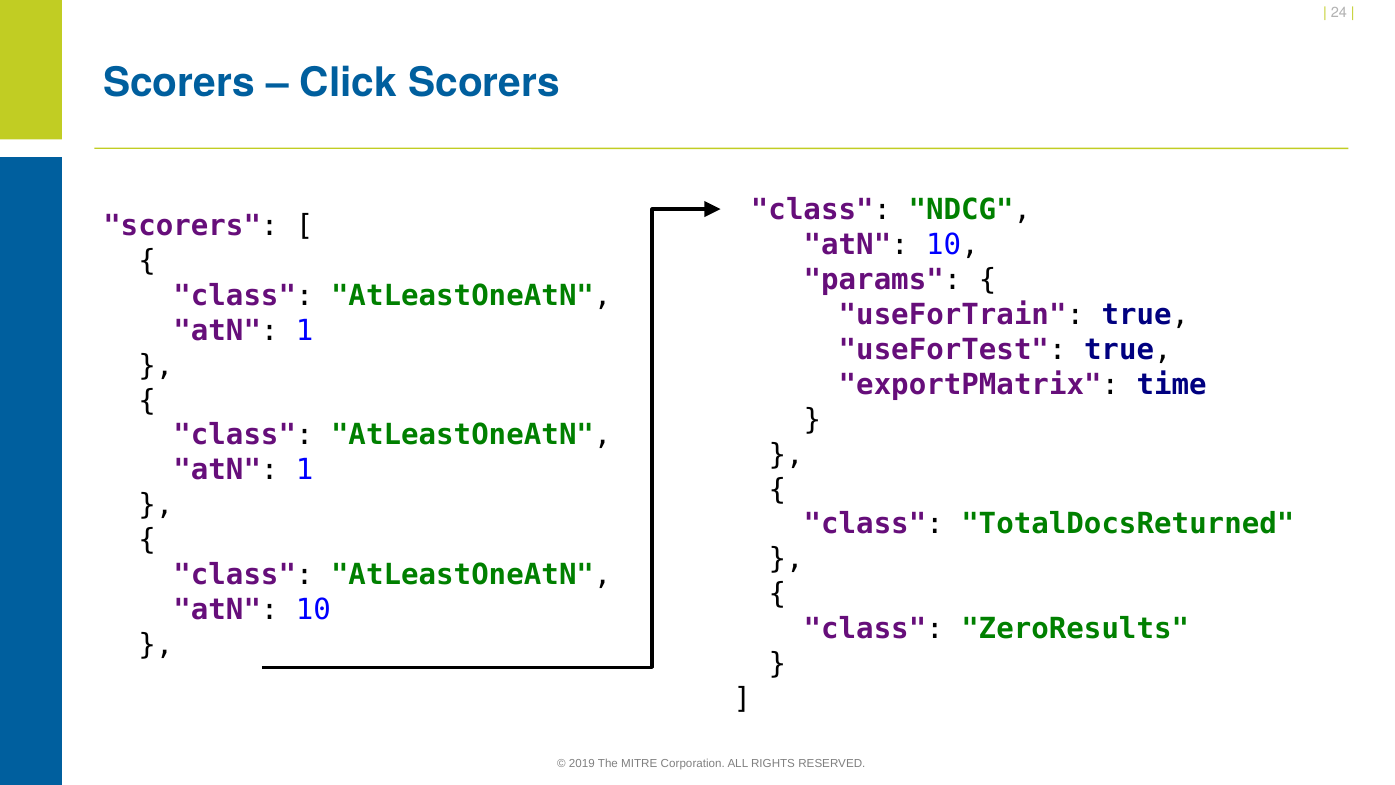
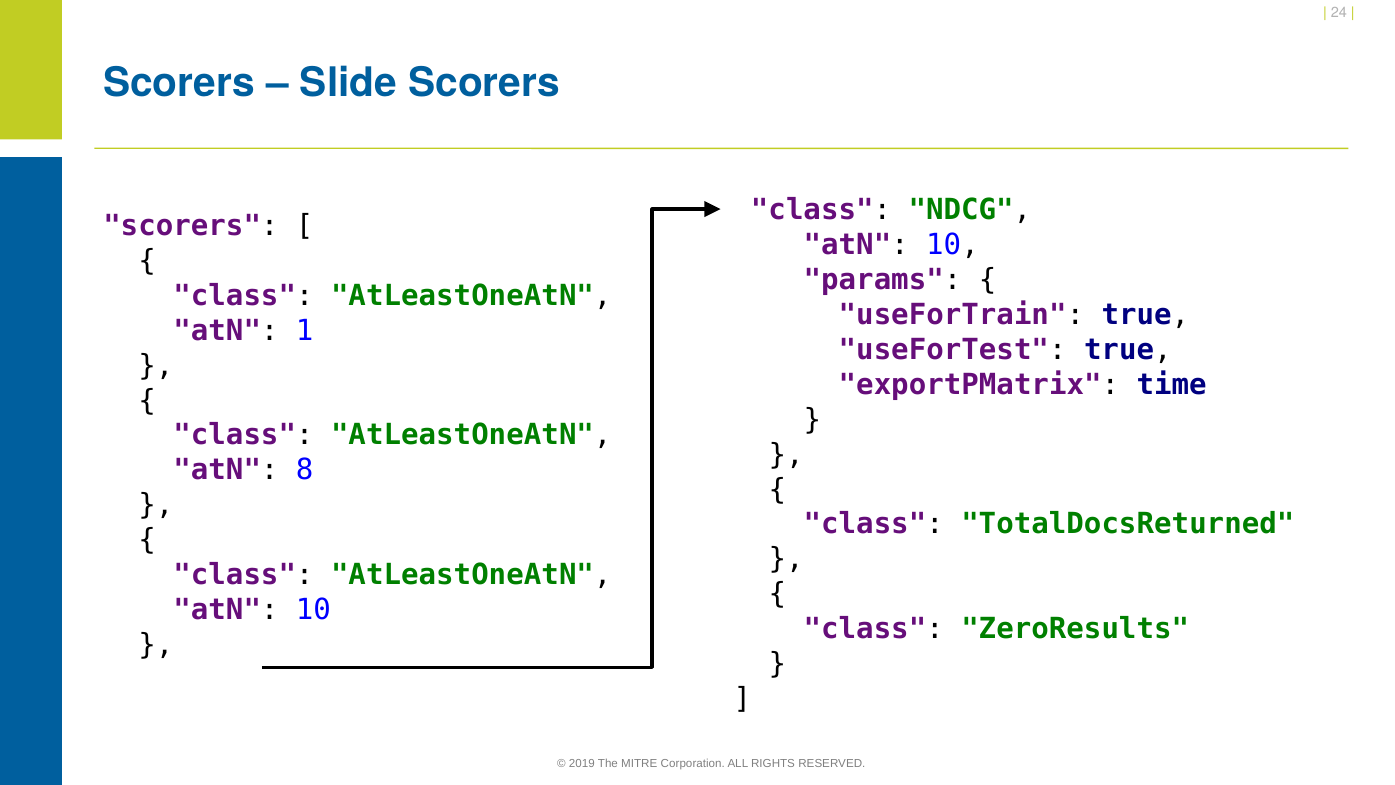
Click: Click -> Slide (349, 83)
1: 1 -> 8 (305, 470)
